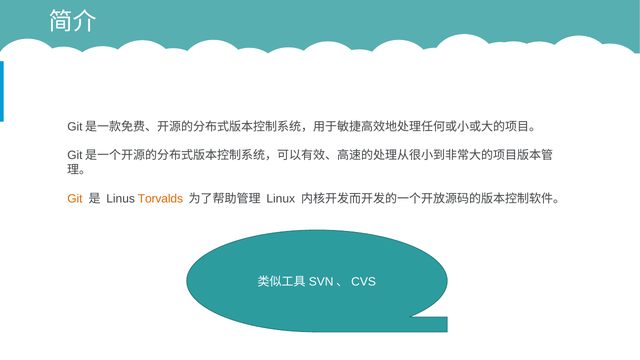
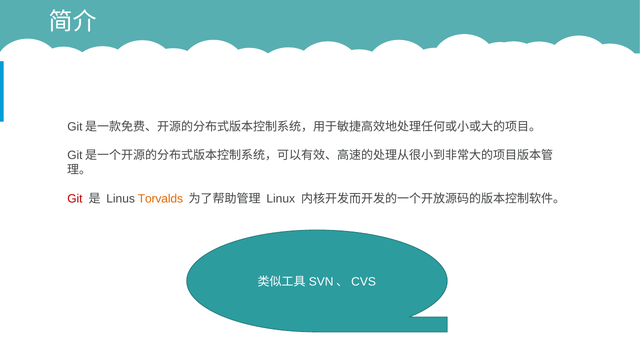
Git colour: orange -> red (75, 199)
